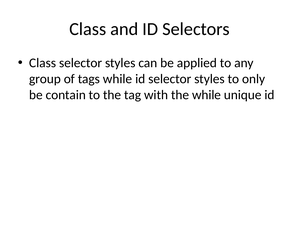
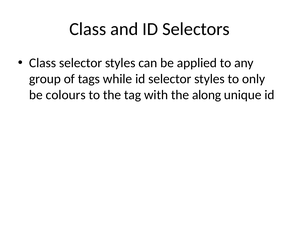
contain: contain -> colours (66, 95)
the while: while -> along (207, 95)
